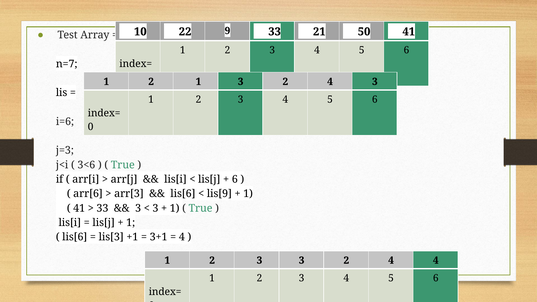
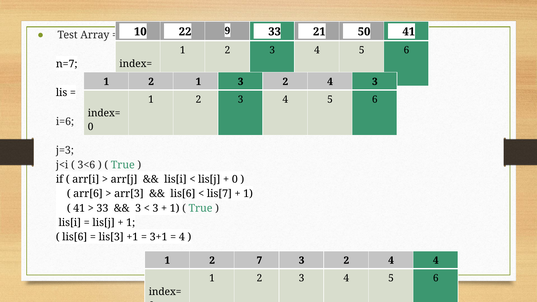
6: 6 -> 0 (235, 179)
lis[9: lis[9 -> lis[7 (219, 194)
3: 3 -> 7 (259, 260)
